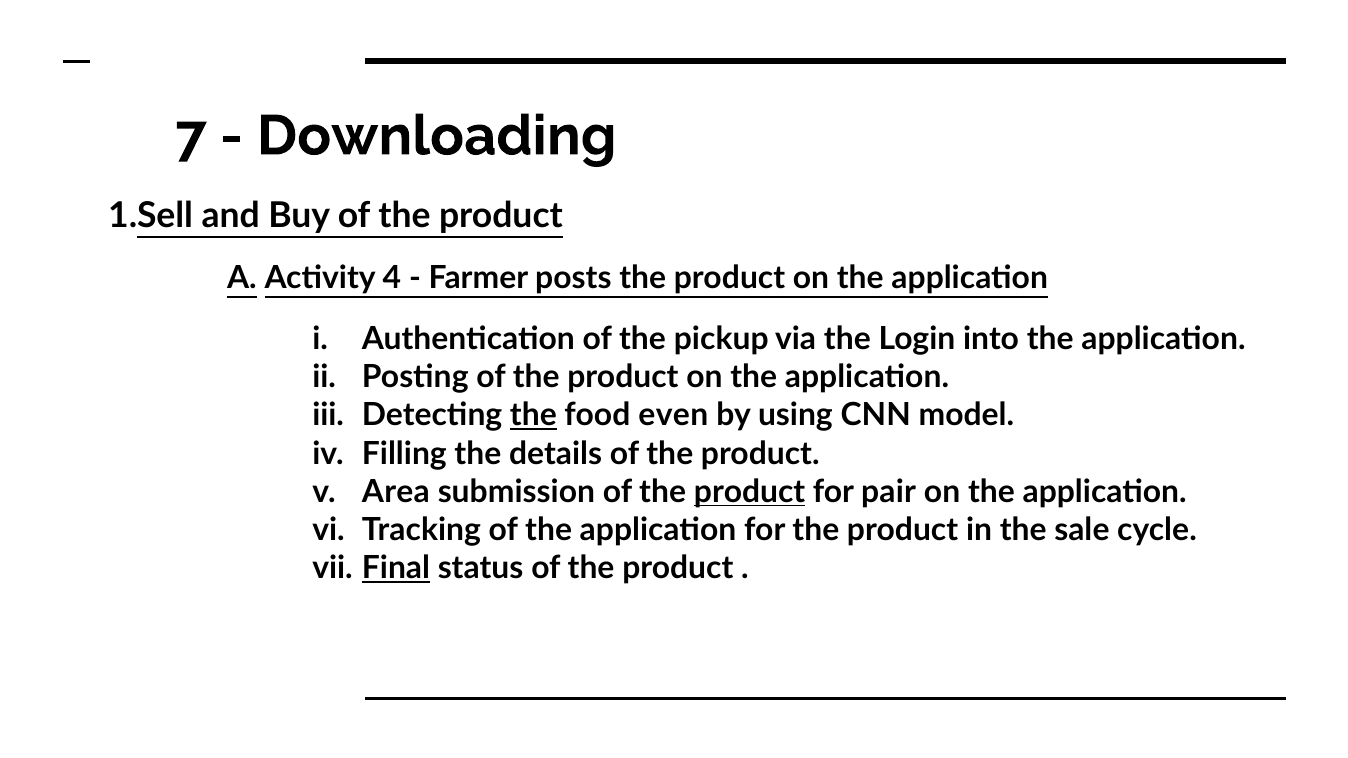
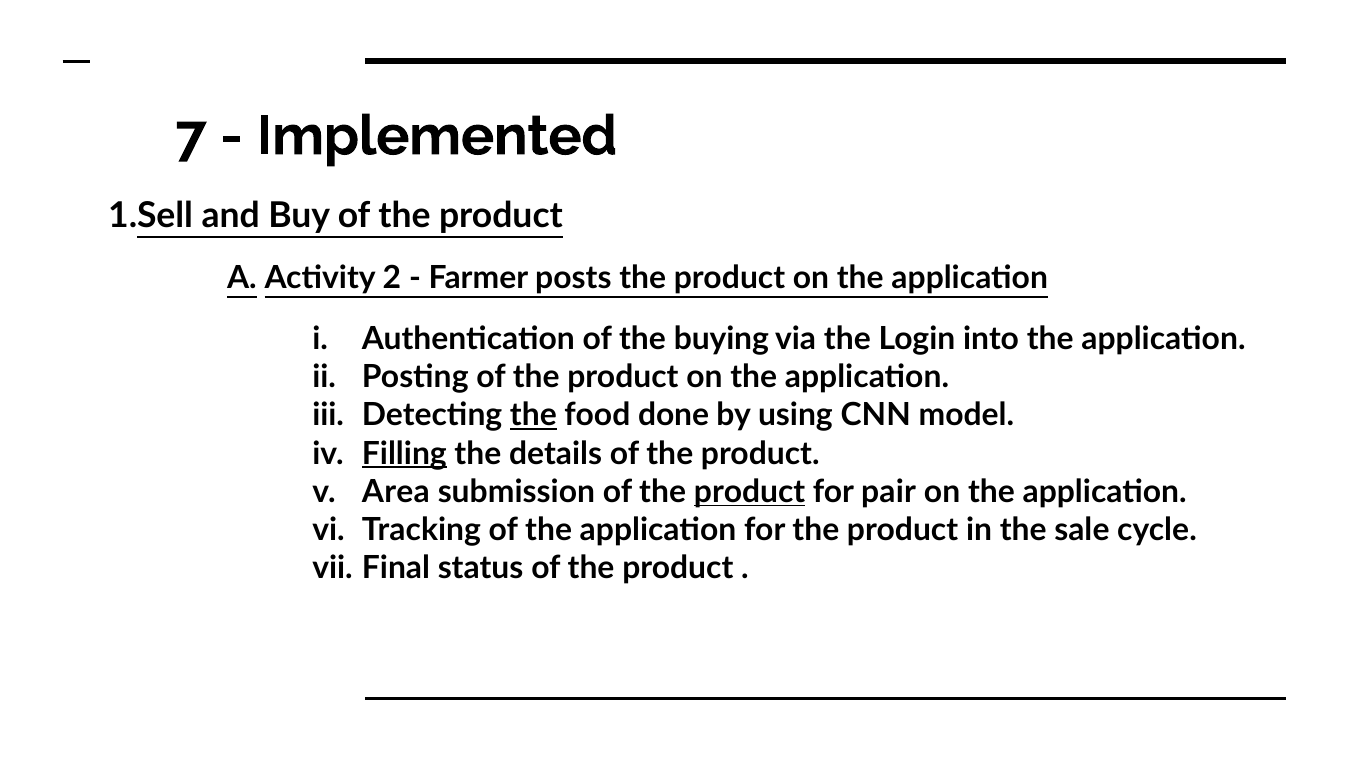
Downloading: Downloading -> Implemented (437, 136)
4: 4 -> 2 (392, 279)
pickup: pickup -> buying (721, 339)
even: even -> done (674, 416)
Filling underline: none -> present (404, 454)
Final underline: present -> none (396, 568)
